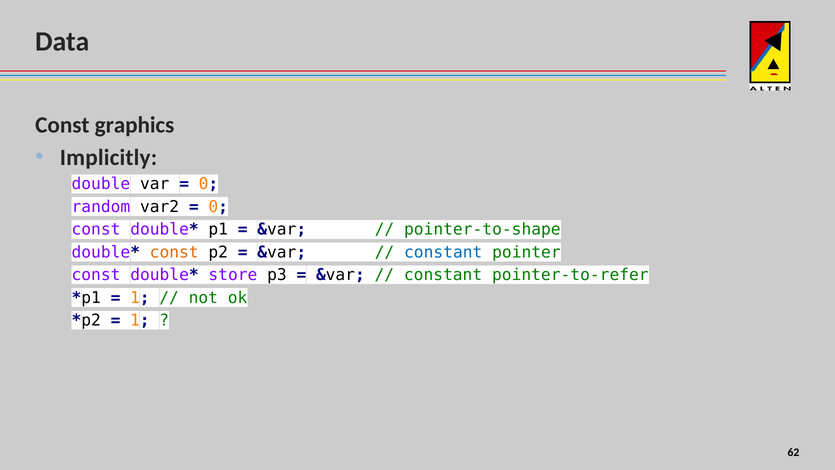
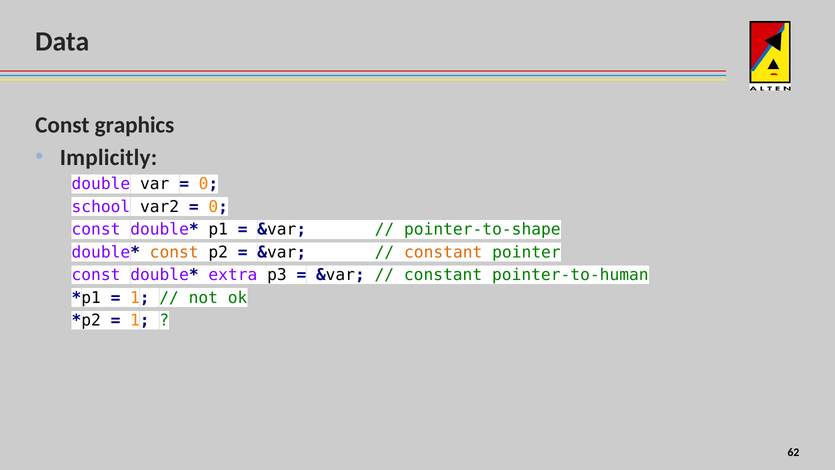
random: random -> school (101, 207)
constant colour: blue -> orange (443, 252)
store: store -> extra (233, 275)
pointer-to-refer: pointer-to-refer -> pointer-to-human (570, 275)
